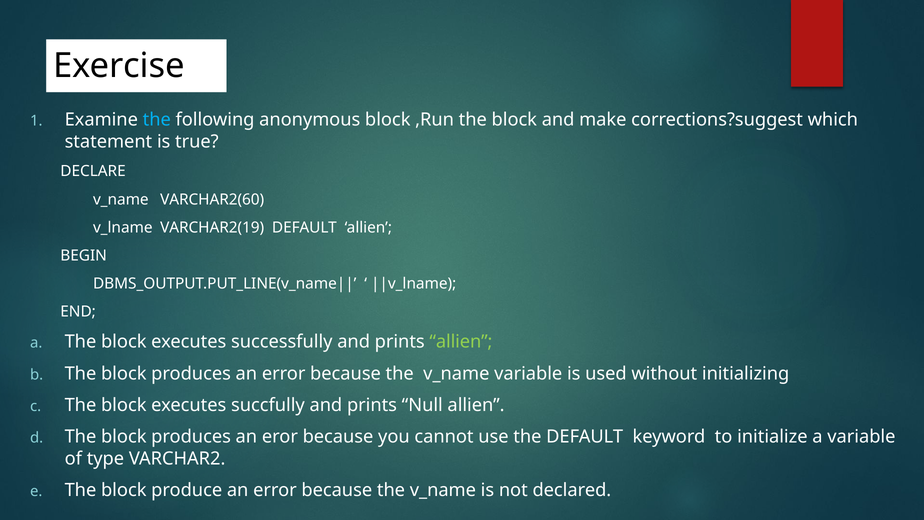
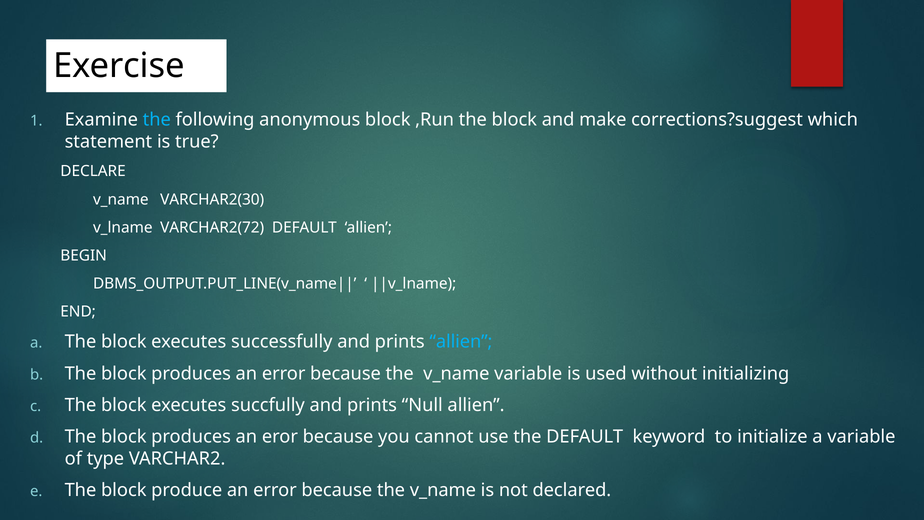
VARCHAR2(60: VARCHAR2(60 -> VARCHAR2(30 (212, 199)
VARCHAR2(19: VARCHAR2(19 -> VARCHAR2(72 (212, 227)
allien colour: light green -> light blue (461, 342)
